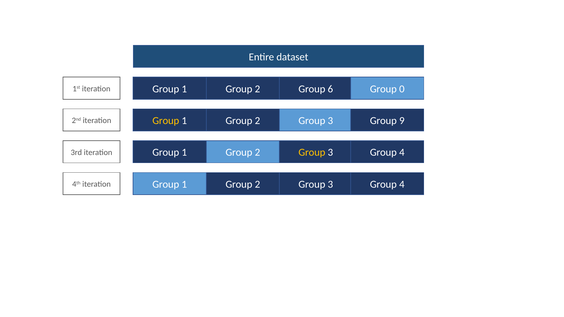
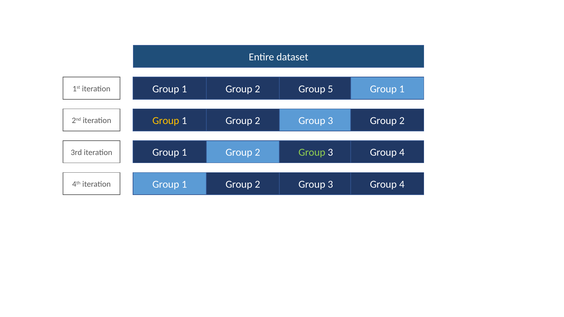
6: 6 -> 5 (330, 89)
0: 0 -> 1 (402, 89)
3 Group 9: 9 -> 2 (402, 121)
Group colour: yellow -> light green (312, 153)
